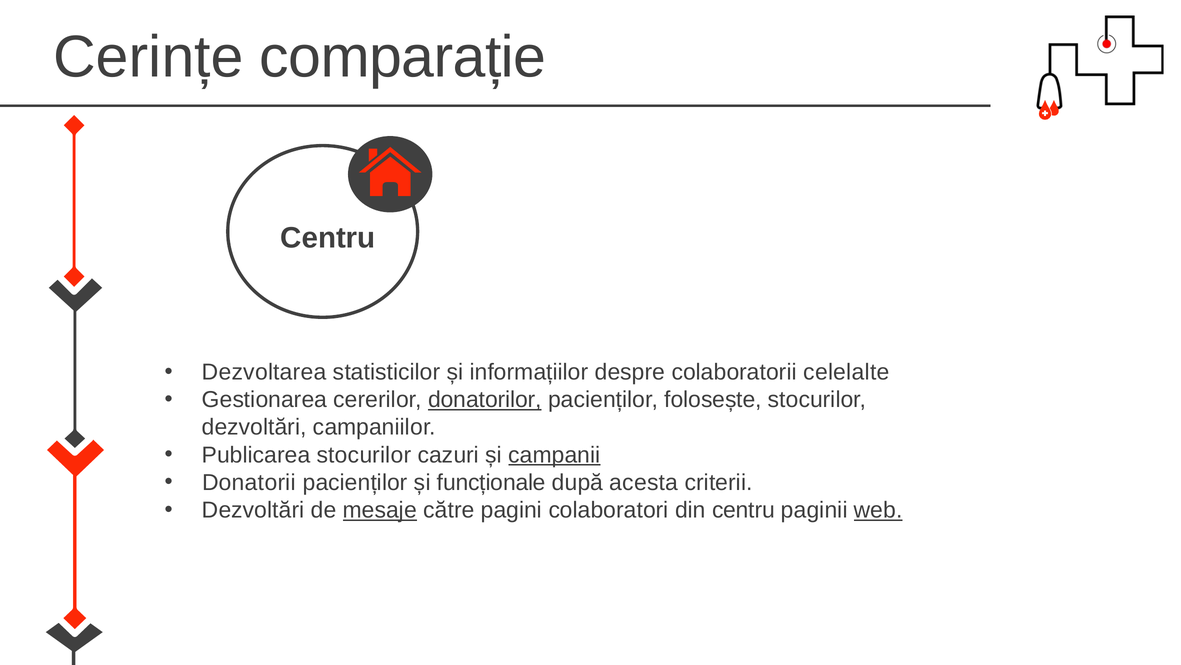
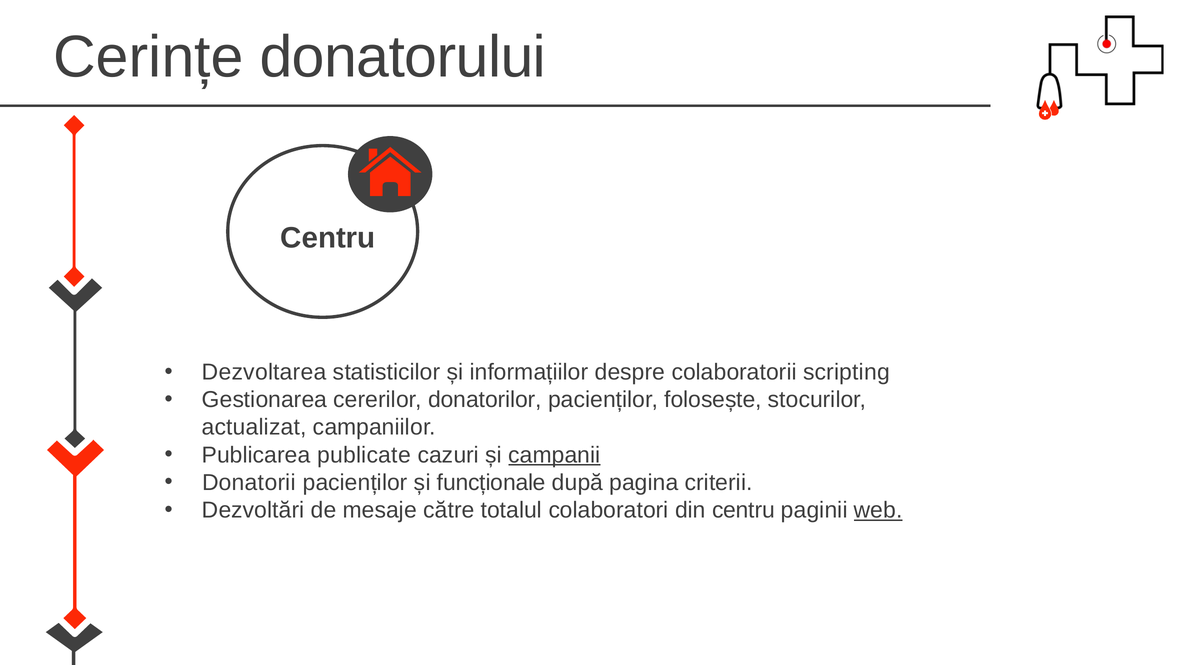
comparație: comparație -> donatorului (403, 57)
celelalte: celelalte -> scripting (846, 372)
donatorilor underline: present -> none (485, 399)
dezvoltări: dezvoltări -> actualizat (254, 427)
Publicarea stocurilor: stocurilor -> publicate (364, 455)
acesta: acesta -> pagina (644, 482)
mesaje underline: present -> none (380, 510)
pagini: pagini -> totalul (511, 510)
